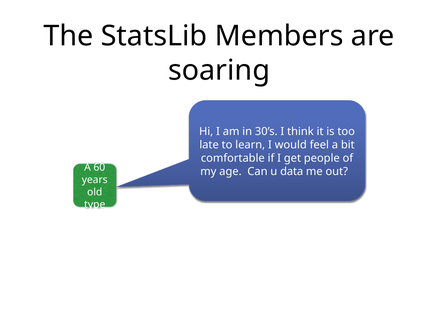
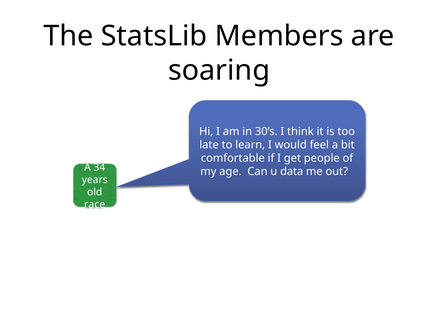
60: 60 -> 34 (99, 168)
type: type -> race (95, 205)
